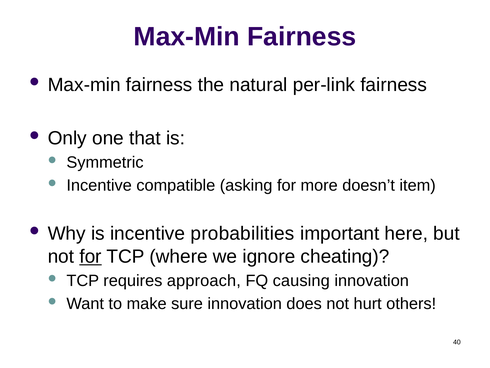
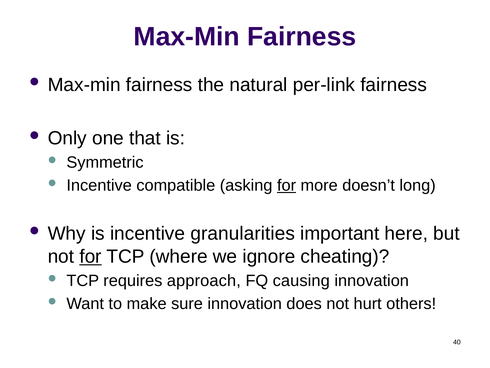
for underline: none -> present (287, 185)
item: item -> long (418, 185)
probabilities: probabilities -> granularities (243, 233)
